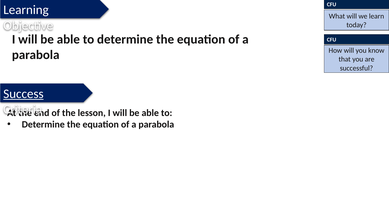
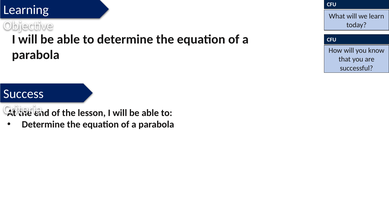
Success underline: present -> none (23, 94)
